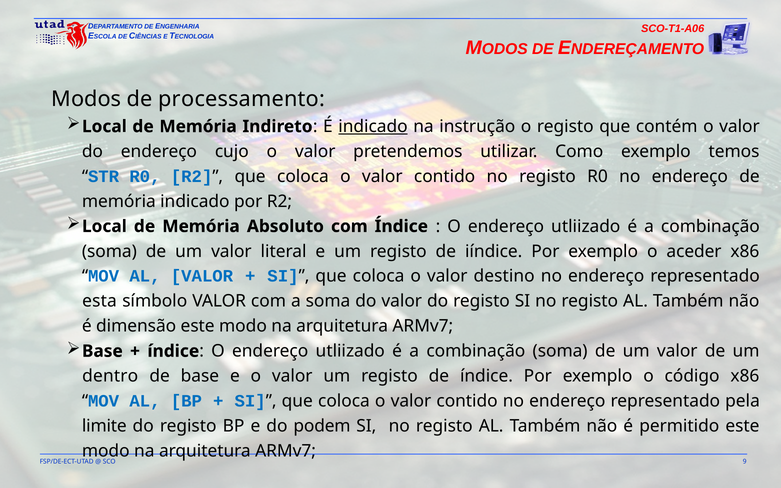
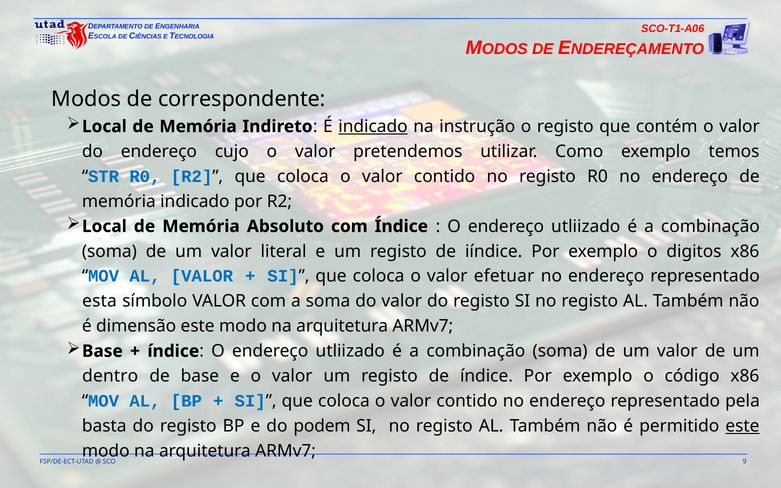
processamento: processamento -> correspondente (242, 99)
aceder: aceder -> digitos (694, 251)
destino: destino -> efetuar (504, 276)
limite: limite -> basta (104, 426)
este underline: none -> present (742, 426)
